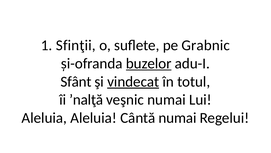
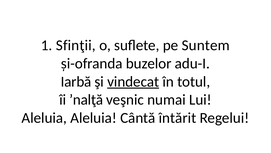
Grabnic: Grabnic -> Suntem (206, 45)
buzelor underline: present -> none (149, 63)
Sfânt: Sfânt -> Iarbă (76, 81)
Cântă numai: numai -> întărit (177, 117)
